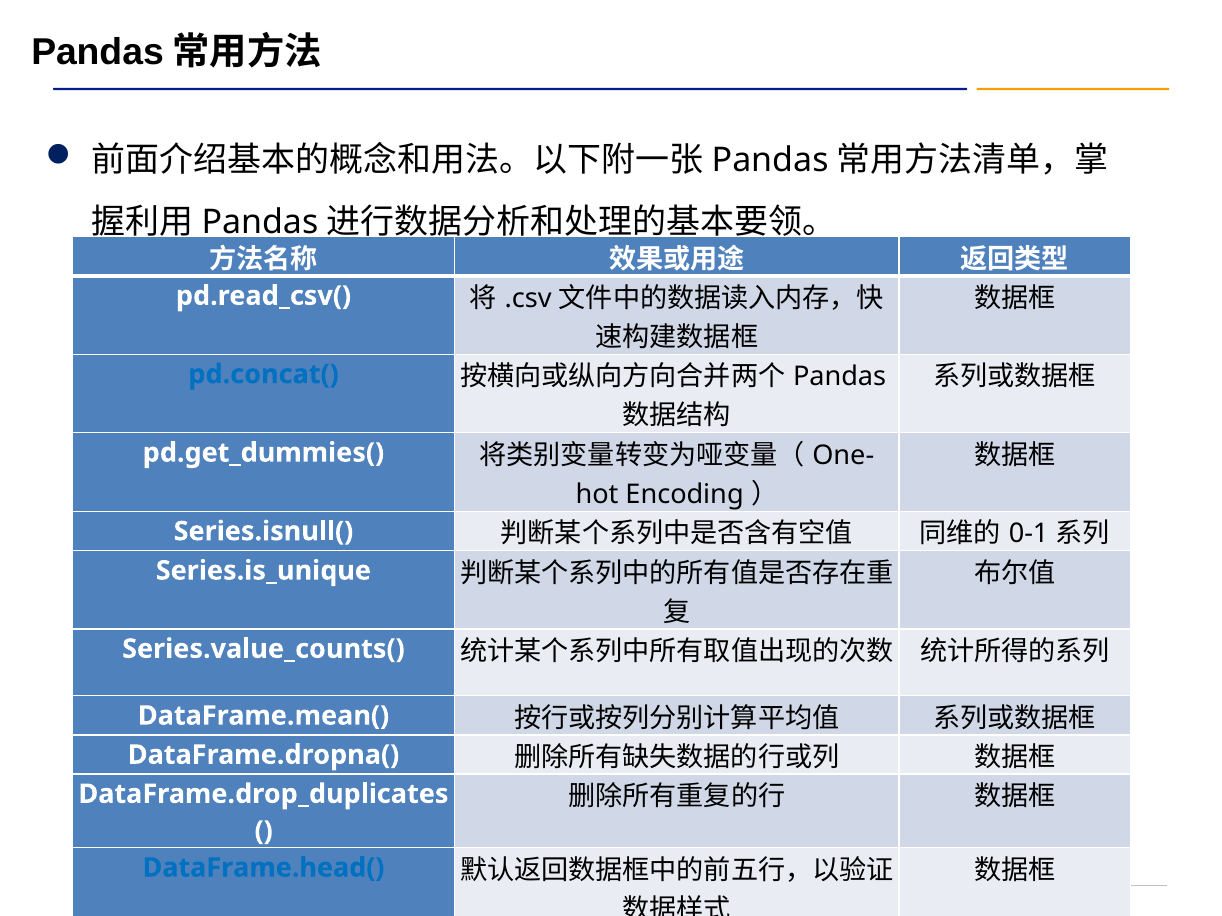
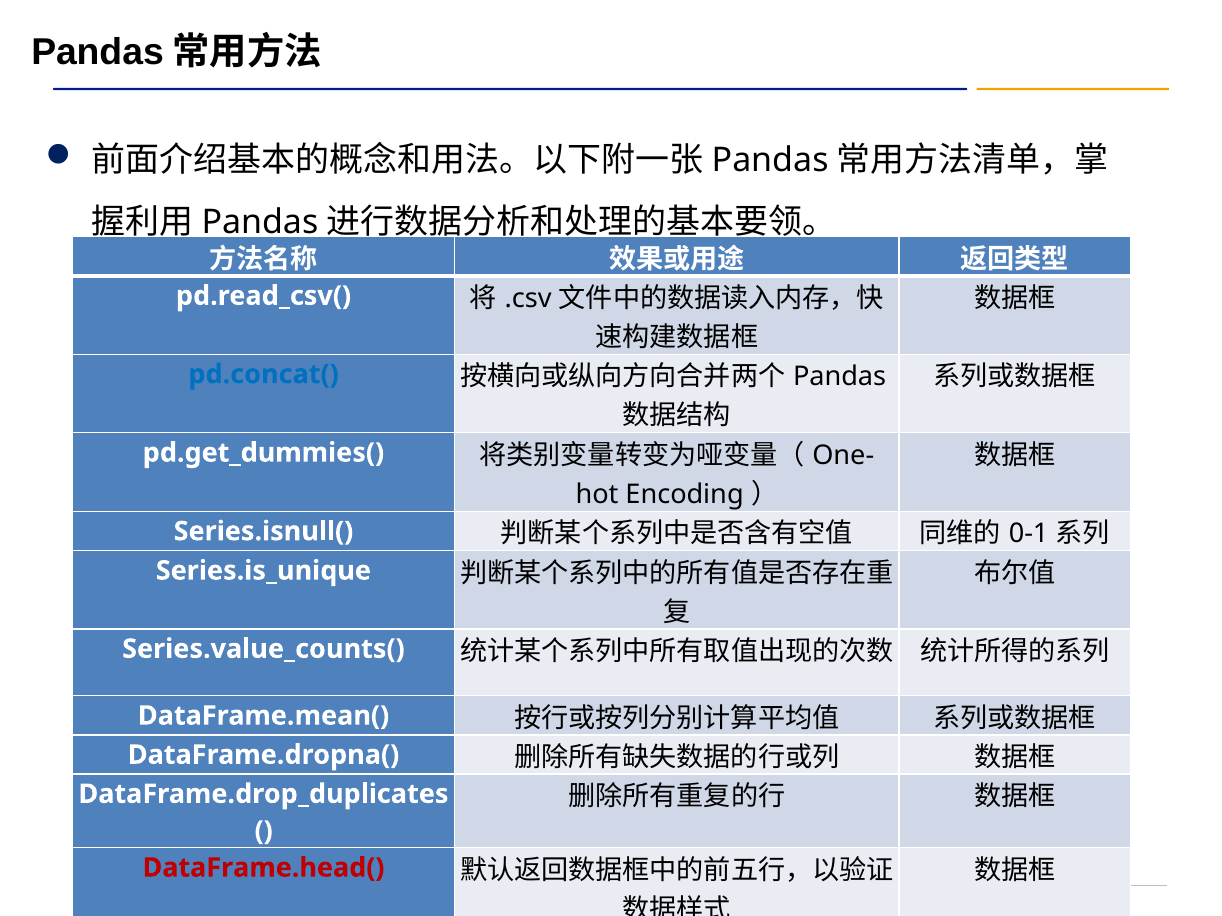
DataFrame.head( colour: blue -> red (263, 868)
